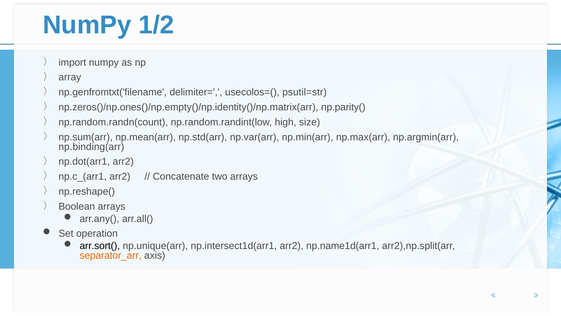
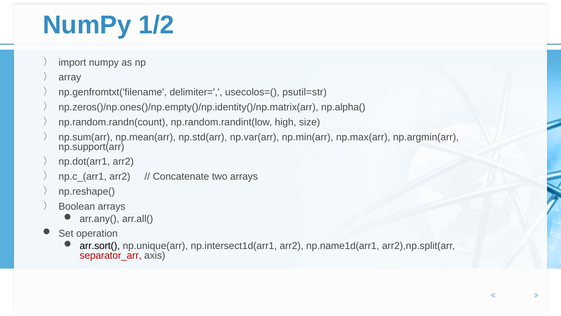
np.parity(: np.parity( -> np.alpha( (343, 107)
np.binding(arr: np.binding(arr -> np.support(arr (91, 147)
separator_arr colour: orange -> red (111, 255)
